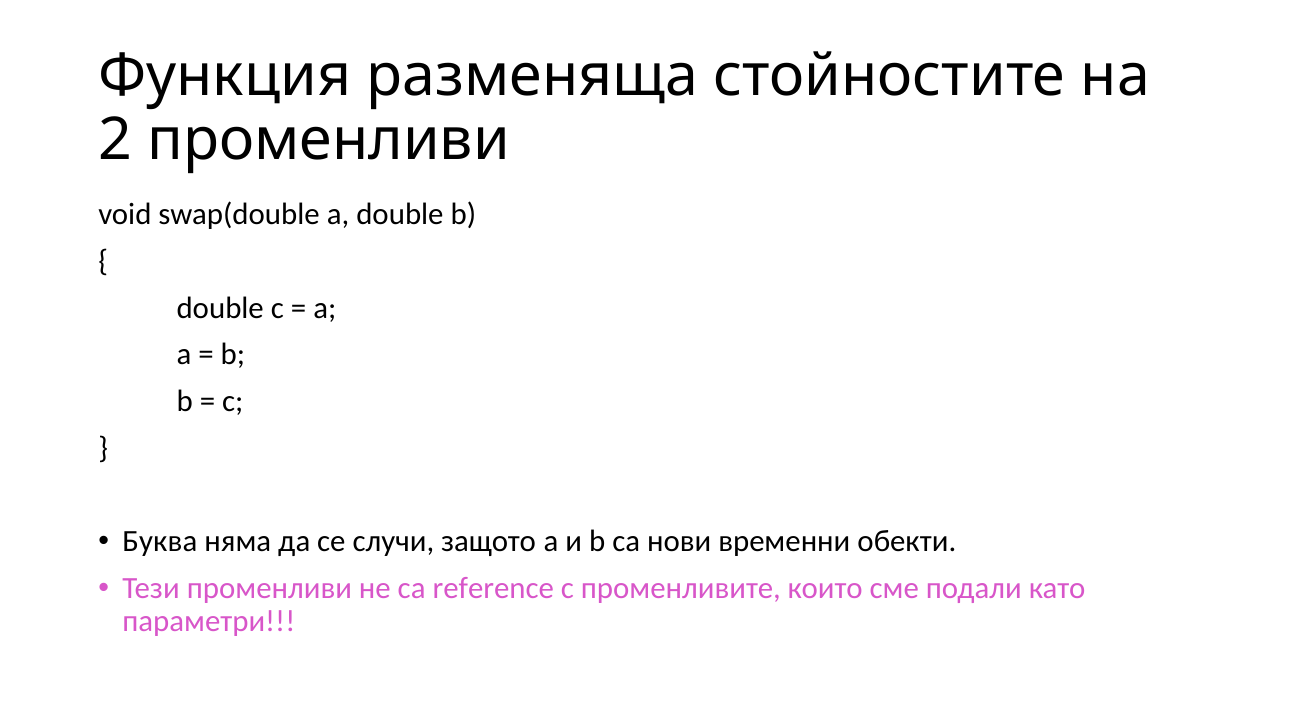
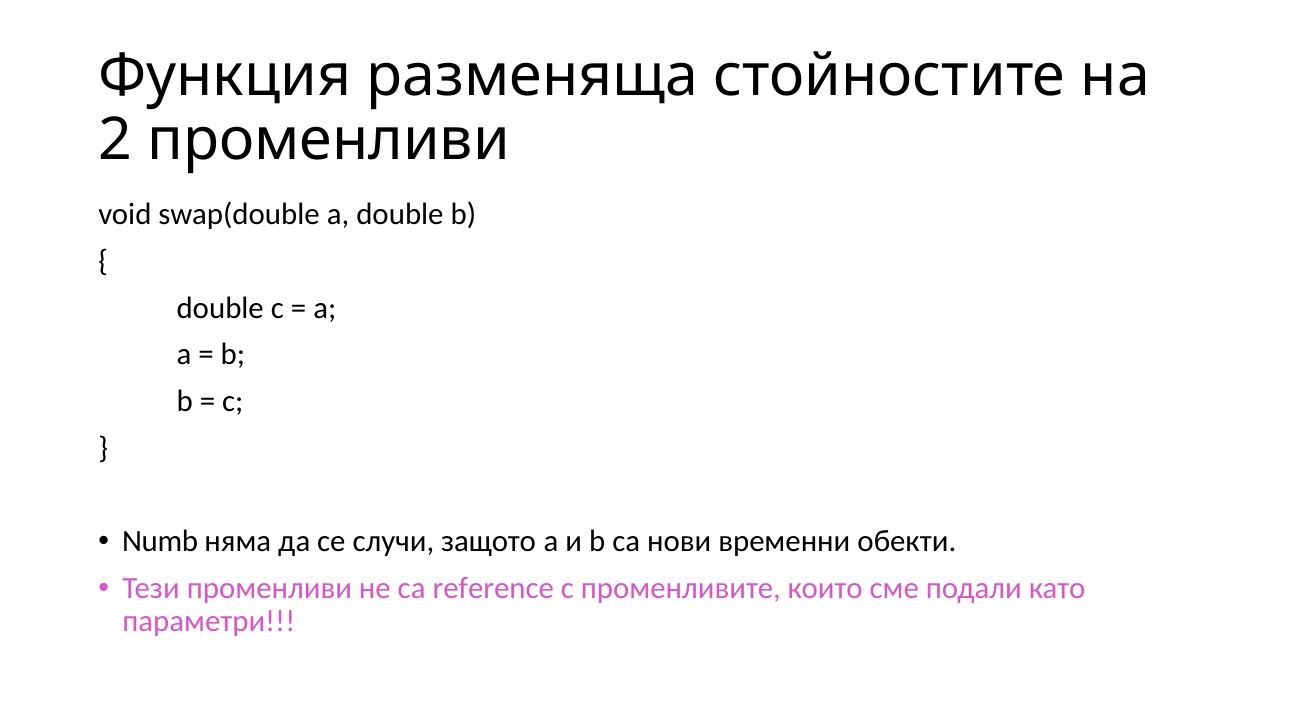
Буква: Буква -> Numb (160, 542)
